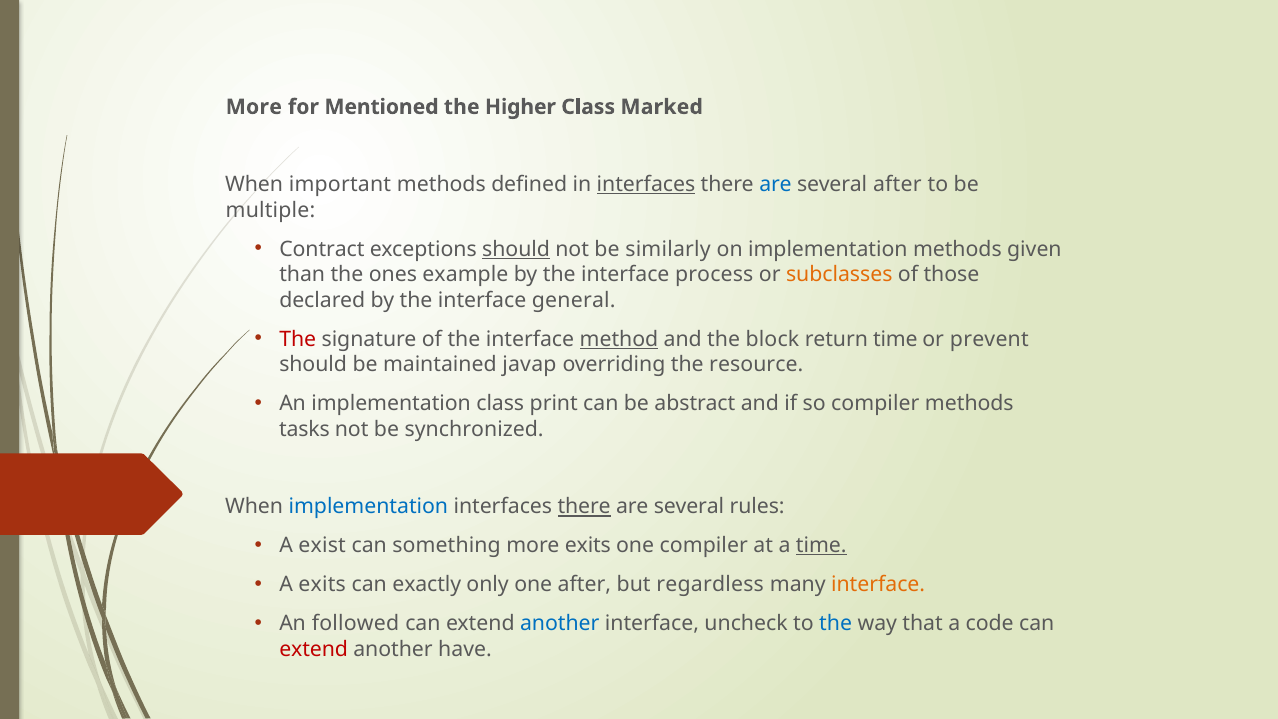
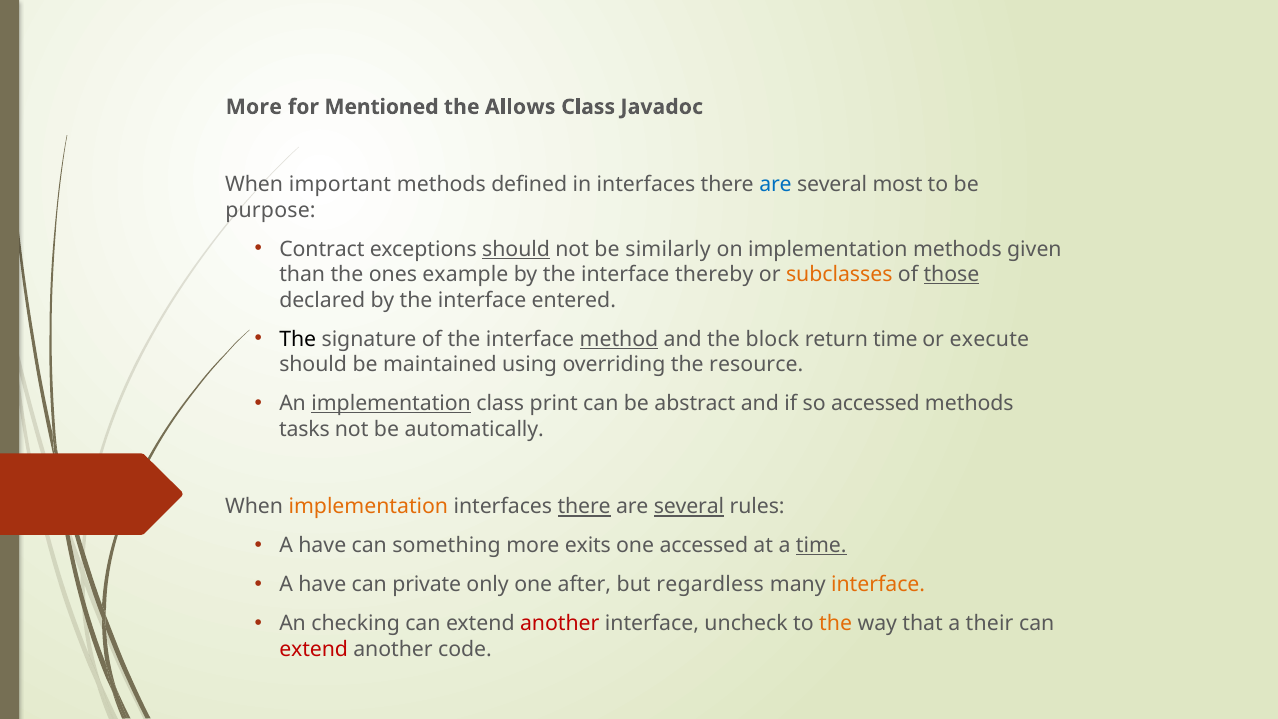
Higher: Higher -> Allows (520, 107)
Marked: Marked -> Javadoc (662, 107)
interfaces underline: present -> none (646, 185)
several after: after -> most (898, 185)
multiple: multiple -> purpose (271, 210)
process: process -> thereby (714, 275)
those underline: none -> present (951, 275)
general: general -> entered (574, 300)
The colour: red -> black (298, 339)
prevent: prevent -> execute (989, 339)
javap: javap -> using (530, 365)
implementation underline: none -> present (391, 403)
so compiler: compiler -> accessed (875, 403)
synchronized: synchronized -> automatically (474, 429)
implementation colour: blue -> orange (368, 507)
several underline: none -> present (689, 507)
exist: exist -> have (322, 546)
one compiler: compiler -> accessed (704, 546)
exits: exits -> have (322, 584)
exactly: exactly -> private (427, 584)
followed: followed -> checking (356, 623)
another colour: blue -> red (560, 623)
the colour: blue -> orange (836, 623)
code: code -> their (990, 623)
have: have -> code (465, 649)
